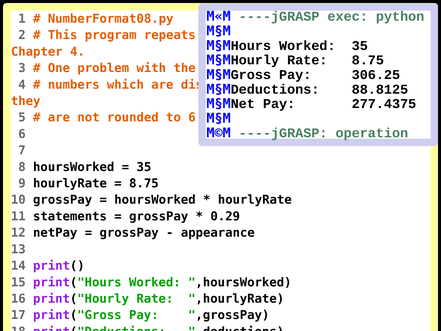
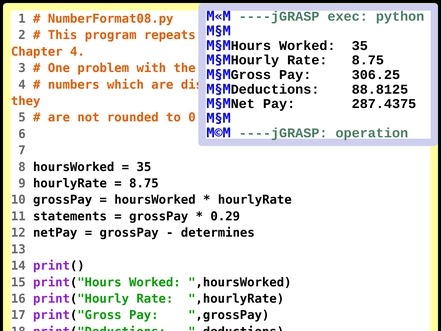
277.4375: 277.4375 -> 287.4375 (384, 104)
to 6: 6 -> 0 (192, 117)
appearance: appearance -> determines (218, 233)
